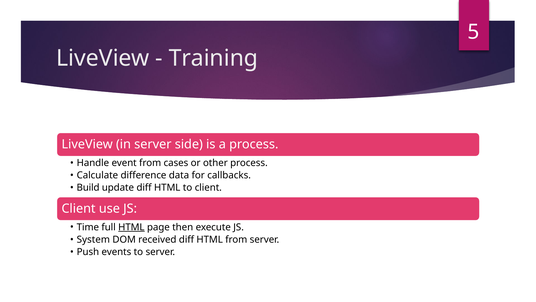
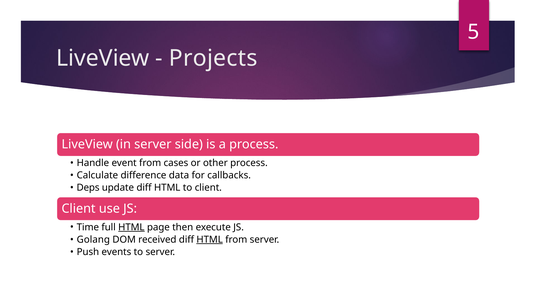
Training: Training -> Projects (213, 58)
Build: Build -> Deps (88, 187)
System: System -> Golang (93, 239)
HTML underline: none -> present (210, 239)
